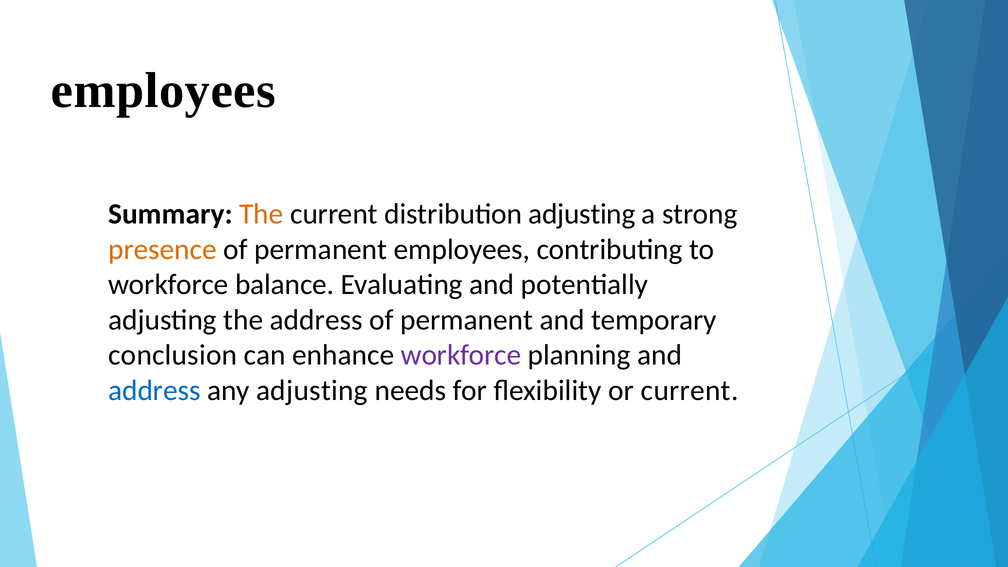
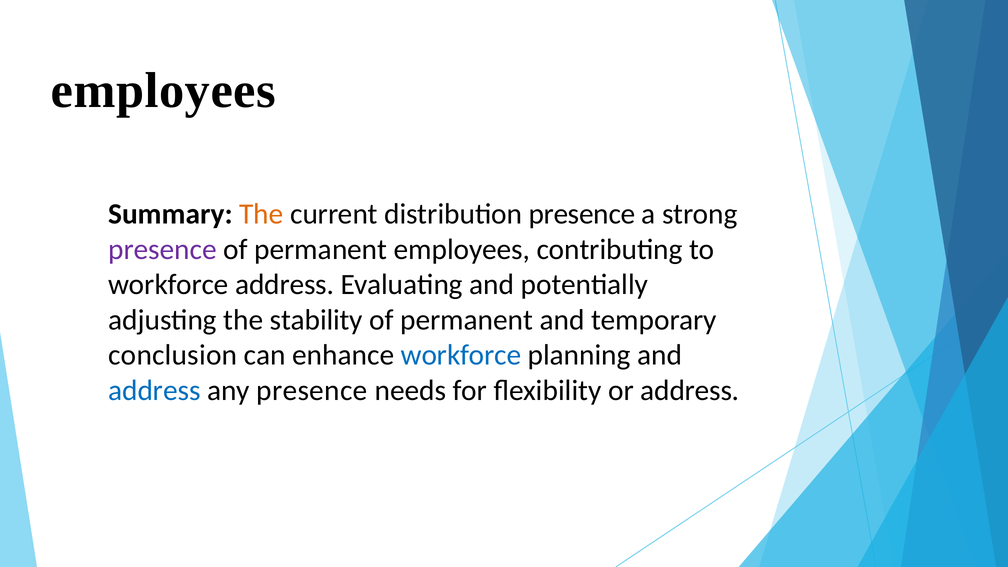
distribution adjusting: adjusting -> presence (582, 214)
presence colour: orange -> purple (162, 249)
workforce balance: balance -> address (285, 285)
the address: address -> stability (316, 320)
workforce colour: purple -> blue (461, 355)
any adjusting: adjusting -> presence (312, 390)
or current: current -> address (690, 390)
